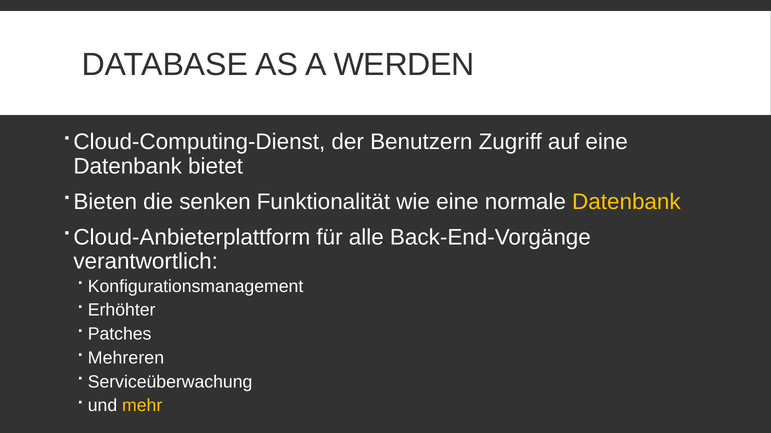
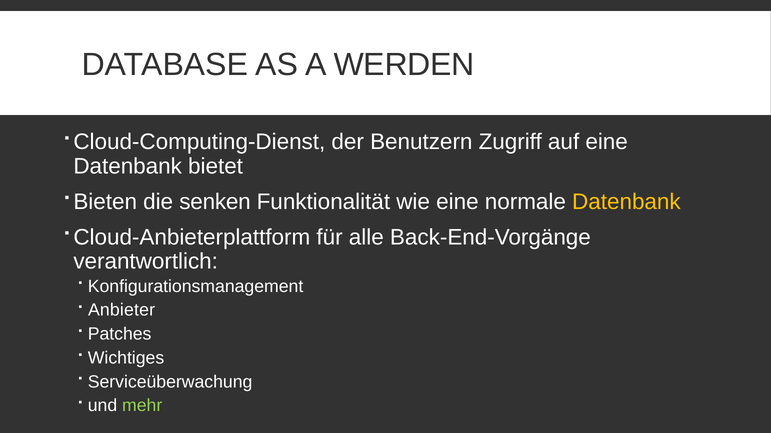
Erhöhter: Erhöhter -> Anbieter (122, 311)
Mehreren: Mehreren -> Wichtiges (126, 358)
mehr colour: yellow -> light green (142, 406)
